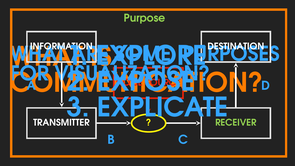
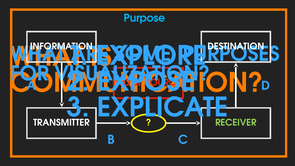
Purpose colour: light green -> light blue (145, 18)
